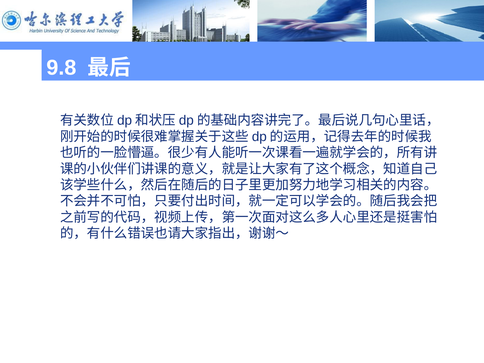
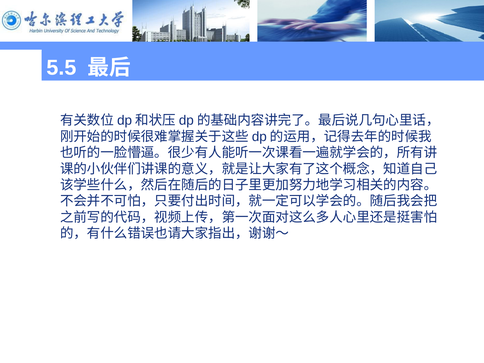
9.8: 9.8 -> 5.5 (61, 68)
